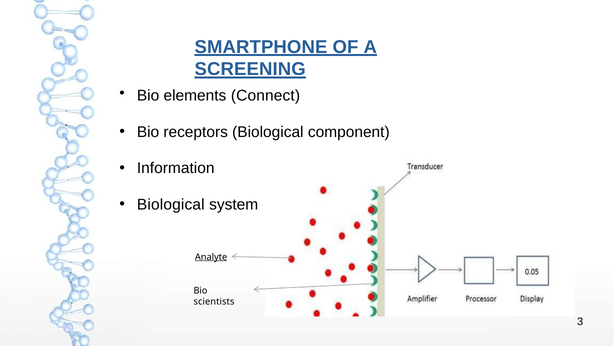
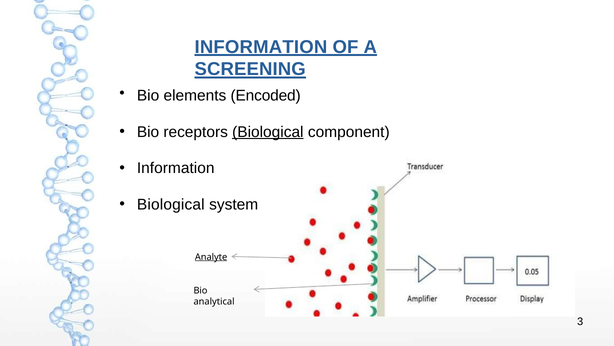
SMARTPHONE: SMARTPHONE -> INFORMATION (261, 47)
Connect: Connect -> Encoded (266, 95)
Biological underline: none -> present (268, 132)
scientists: scientists -> analytical (214, 301)
